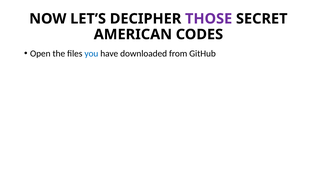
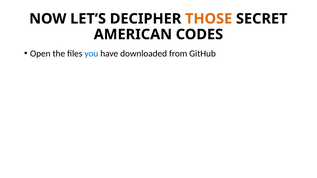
THOSE colour: purple -> orange (209, 19)
